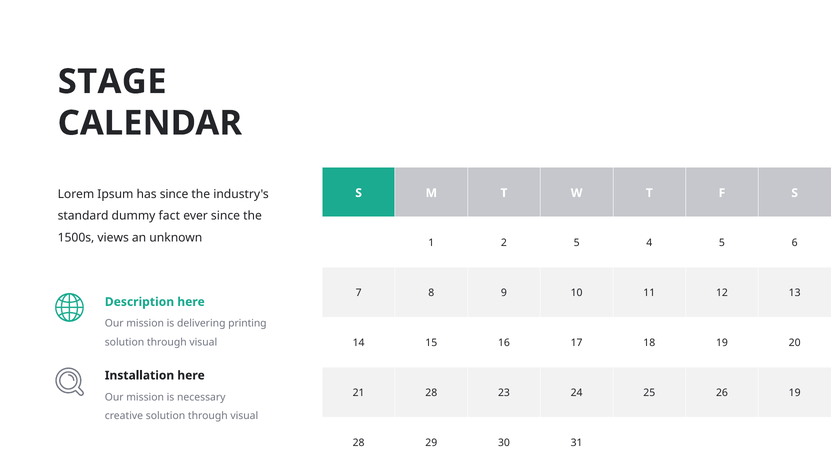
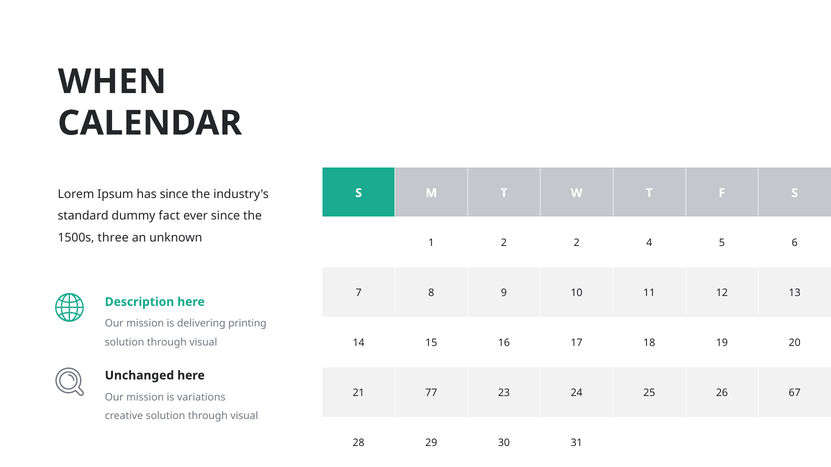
STAGE: STAGE -> WHEN (112, 82)
views: views -> three (113, 238)
2 5: 5 -> 2 (577, 243)
Installation: Installation -> Unchanged (139, 376)
21 28: 28 -> 77 (431, 393)
26 19: 19 -> 67 (795, 393)
necessary: necessary -> variations (201, 397)
